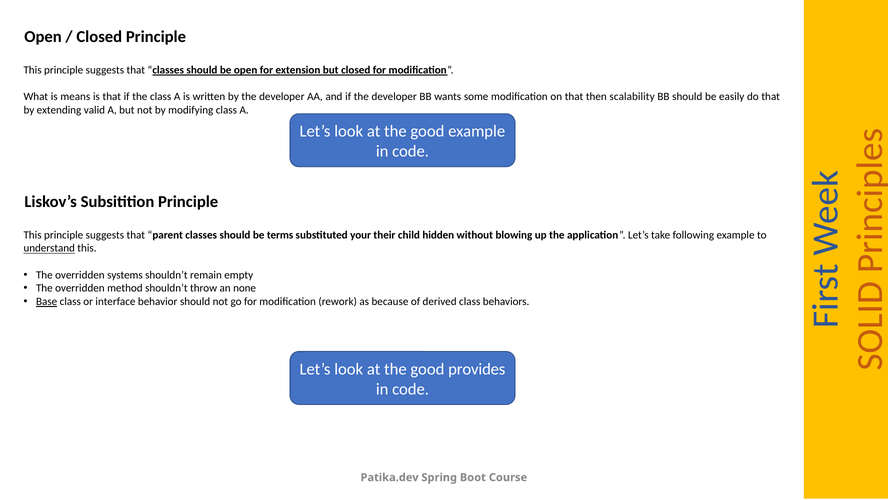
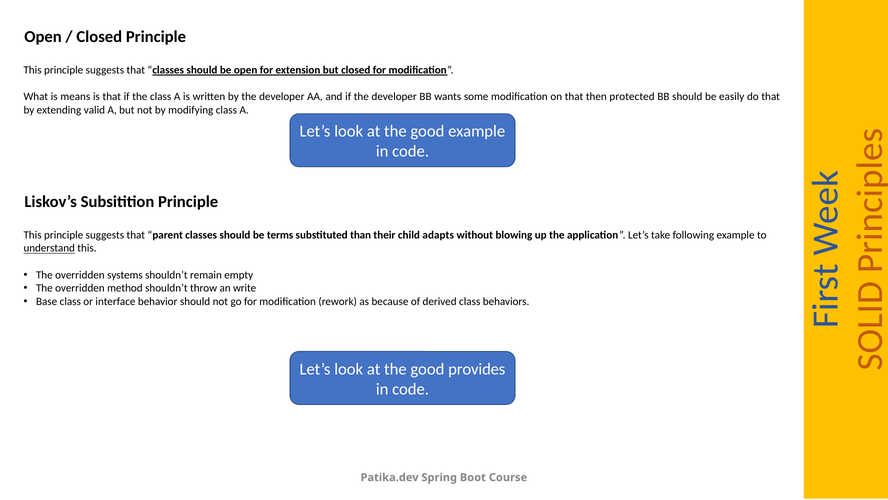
scalability: scalability -> protected (632, 97)
your: your -> than (361, 235)
hidden: hidden -> adapts (438, 235)
none: none -> write (245, 288)
Base underline: present -> none (47, 301)
